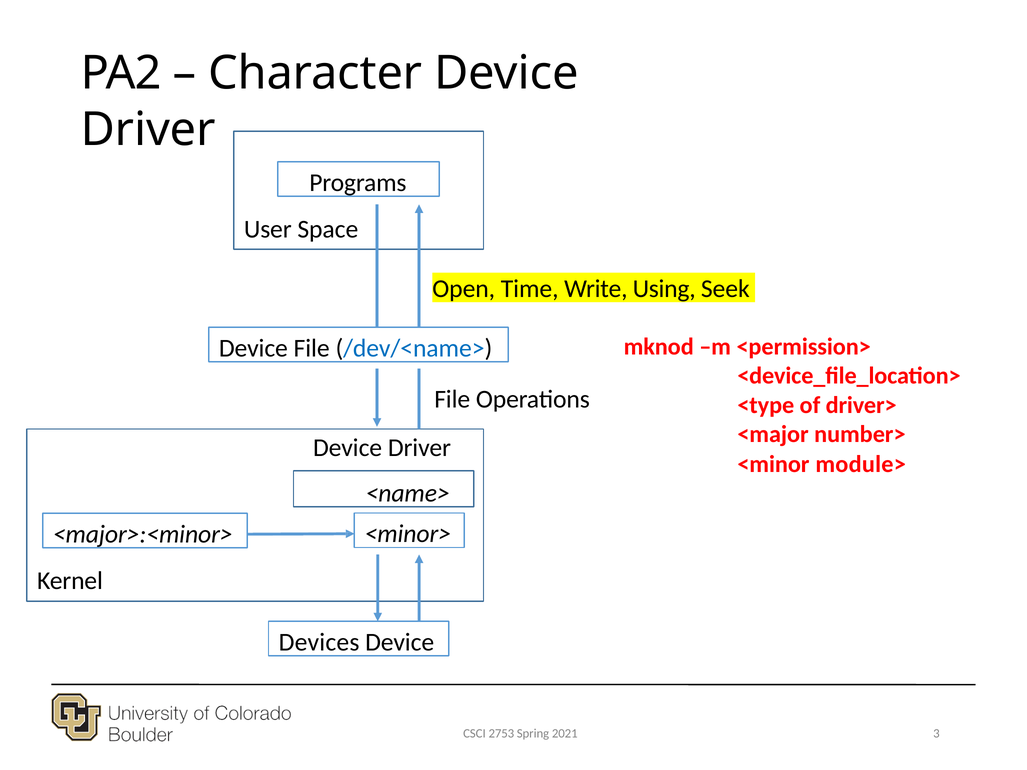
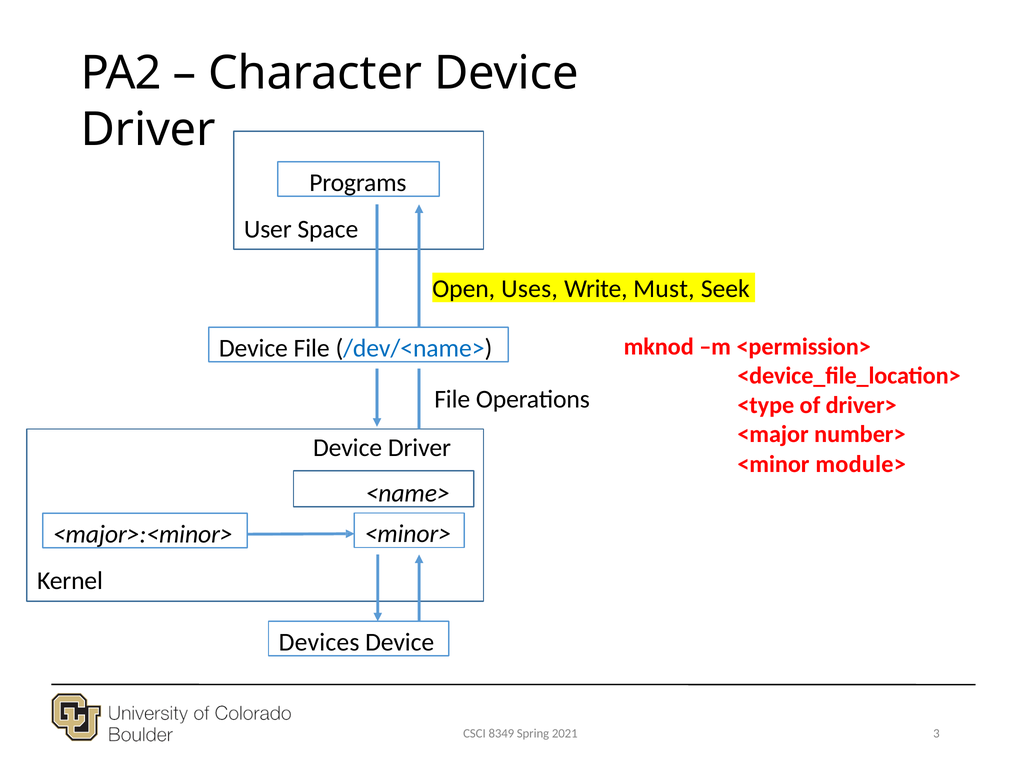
Time: Time -> Uses (530, 289)
Using: Using -> Must (664, 289)
2753: 2753 -> 8349 (501, 734)
